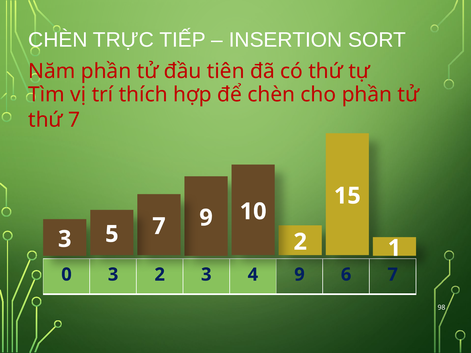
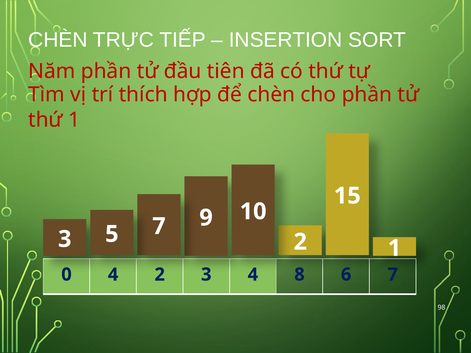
thứ 7: 7 -> 1 (74, 120)
3: 3 -> 4 (113, 275)
4 9: 9 -> 8 (299, 275)
